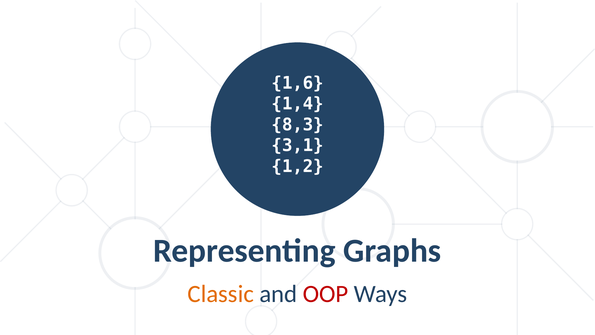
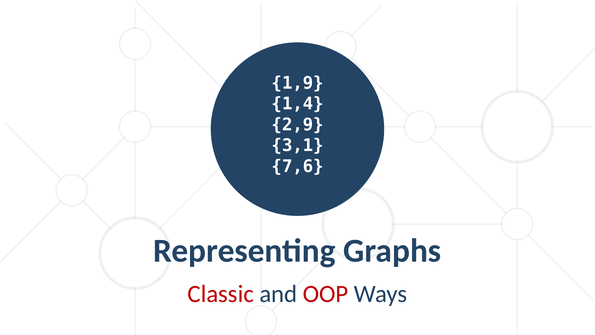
1,6: 1,6 -> 1,9 (298, 83)
8,3: 8,3 -> 2,9 (298, 125)
1,2: 1,2 -> 7,6 (298, 166)
Classic colour: orange -> red (221, 294)
